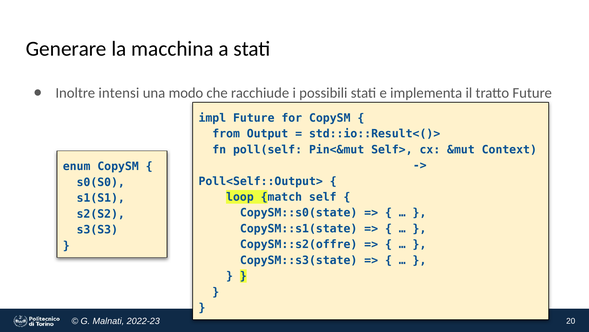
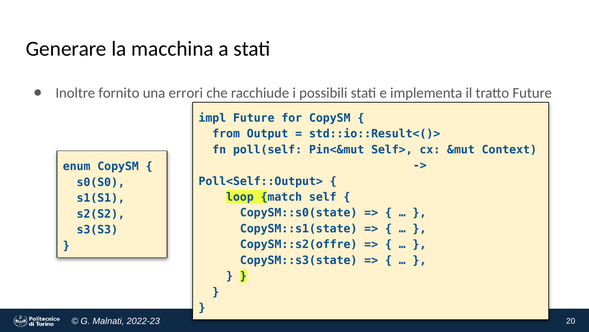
intensi: intensi -> fornito (119, 93)
modo: modo -> errori (186, 93)
